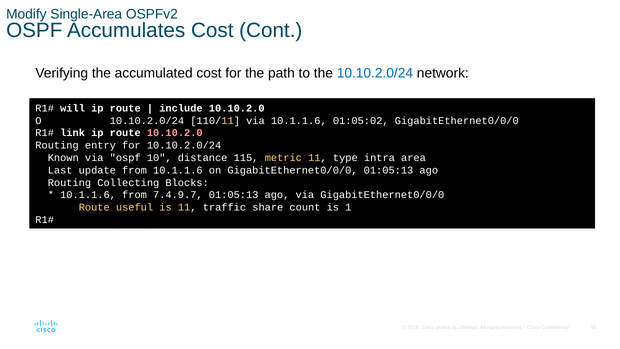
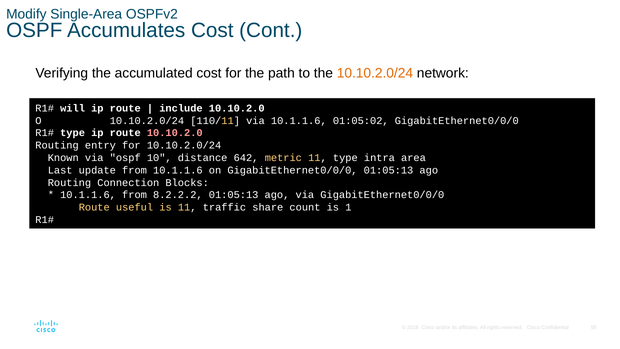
10.10.2.0/24 colour: blue -> orange (375, 73)
link: link -> type (73, 133)
115: 115 -> 642 (246, 158)
Collecting: Collecting -> Connection (128, 183)
7.4.9.7: 7.4.9.7 -> 8.2.2.2 (178, 195)
